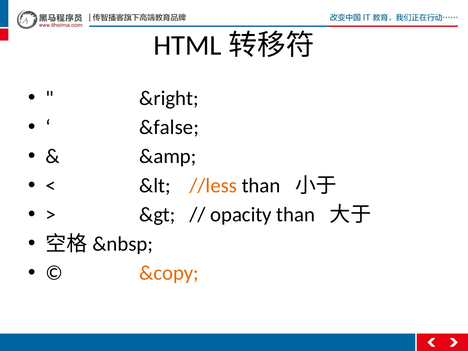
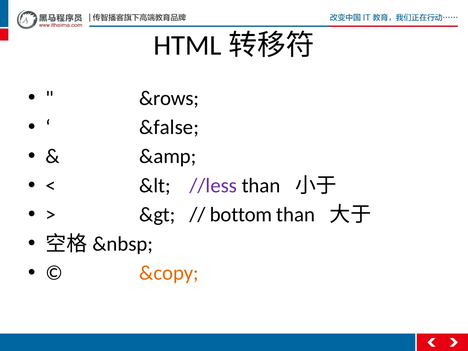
&right: &right -> &rows (169, 98)
//less colour: orange -> purple (213, 186)
opacity: opacity -> bottom (241, 215)
